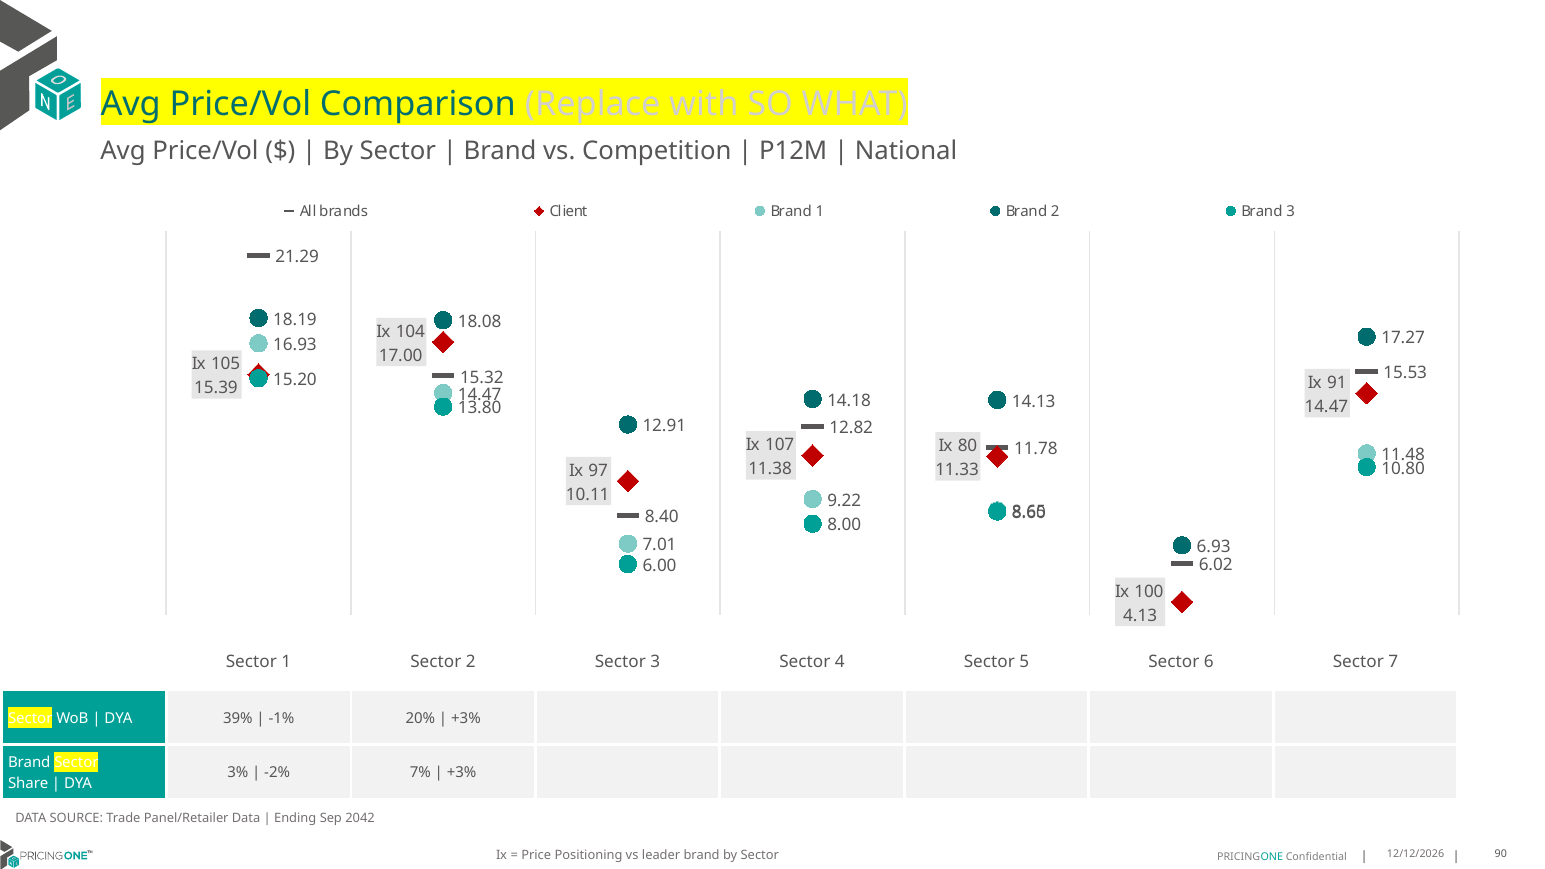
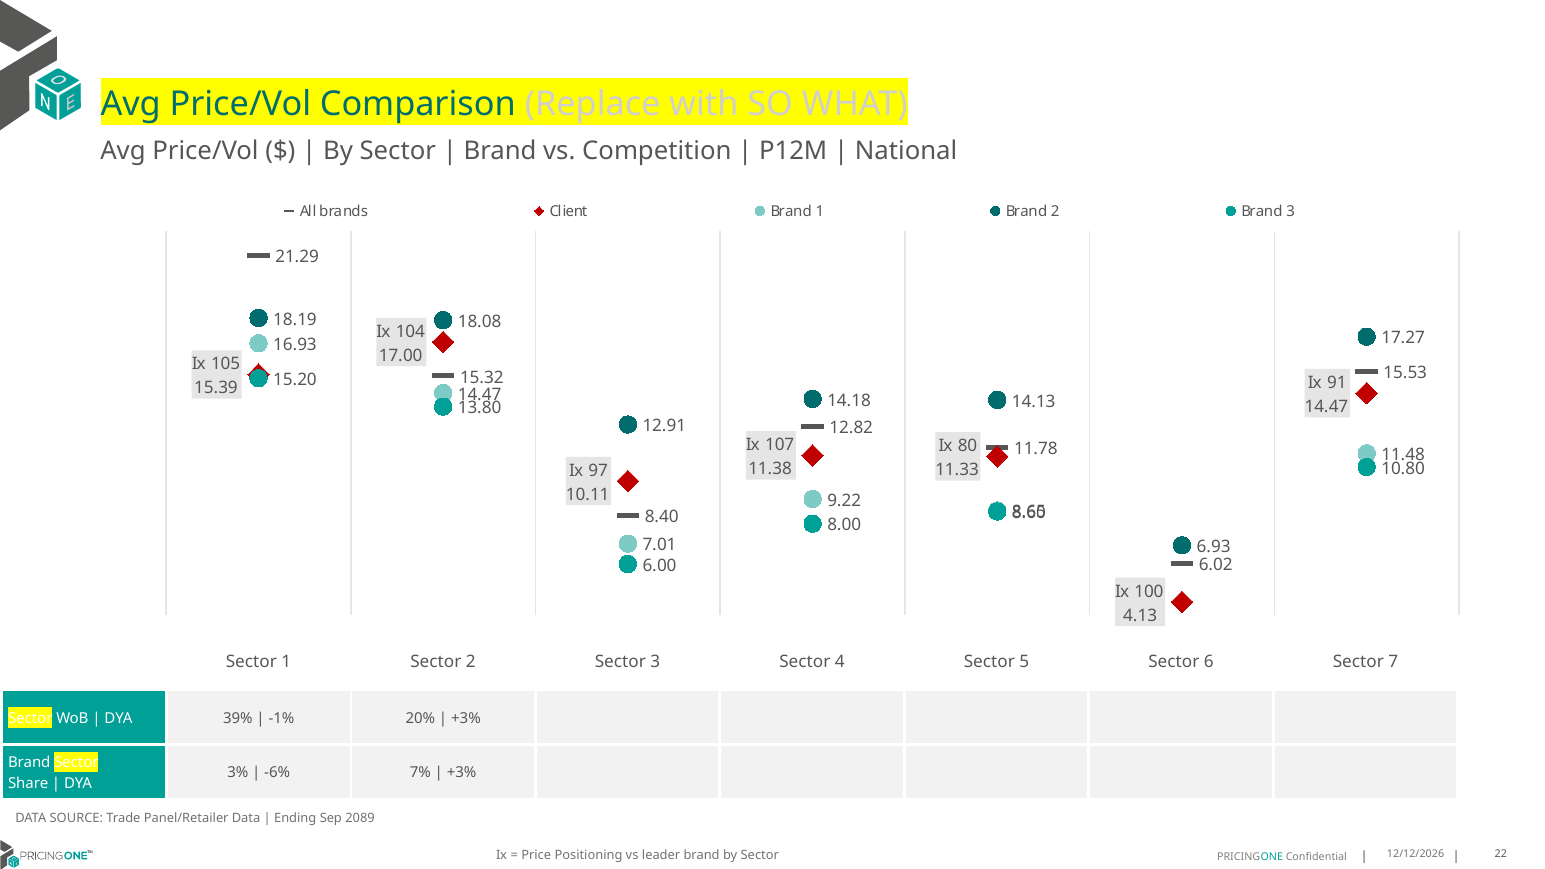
-2%: -2% -> -6% (277, 773)
2042: 2042 -> 2089 (360, 819)
90: 90 -> 22 (1501, 854)
